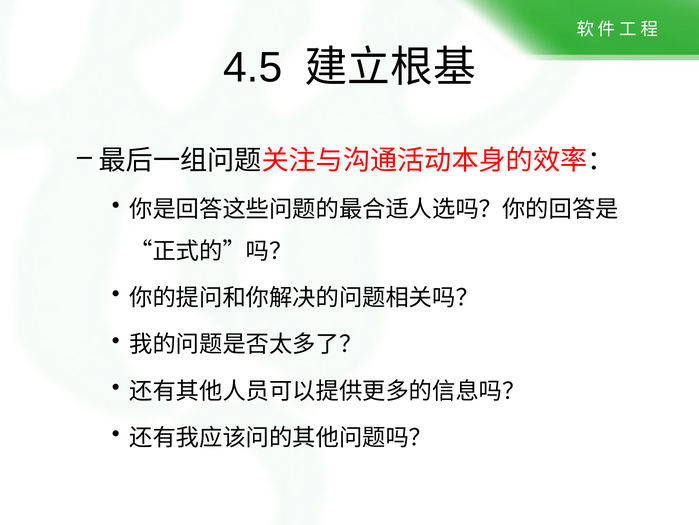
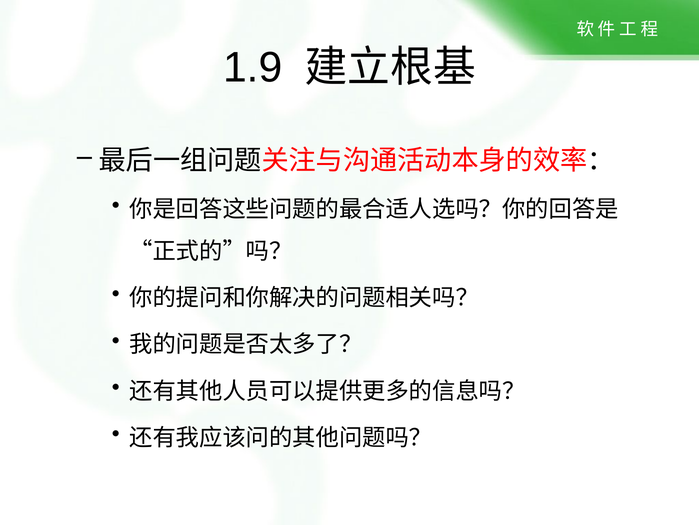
4.5: 4.5 -> 1.9 (253, 68)
